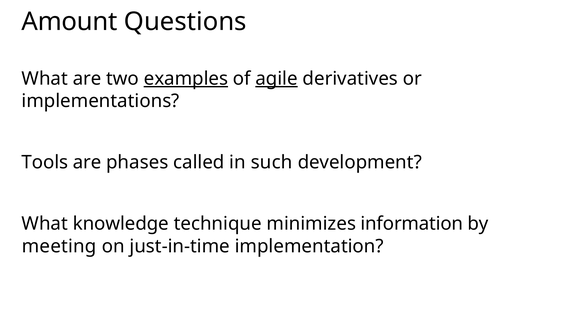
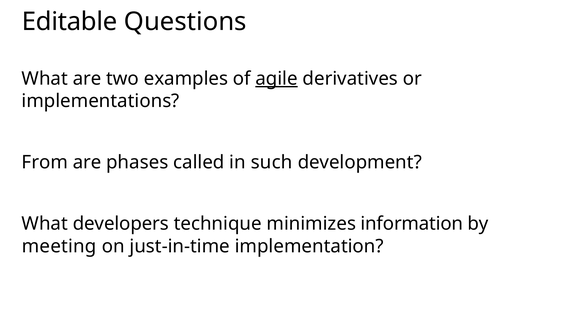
Amount: Amount -> Editable (70, 22)
examples underline: present -> none (186, 79)
Tools: Tools -> From (45, 162)
knowledge: knowledge -> developers (121, 224)
